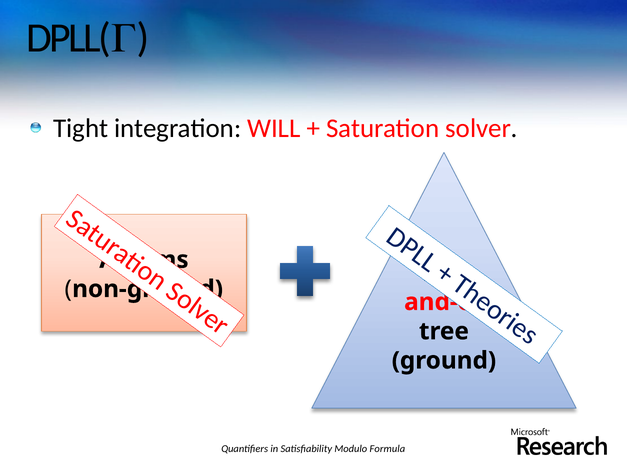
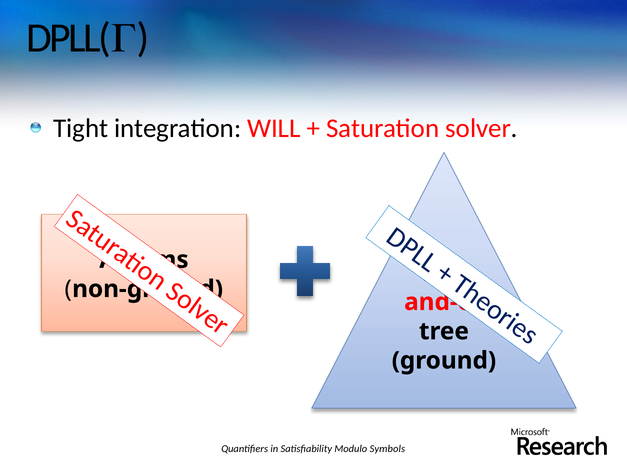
Formula: Formula -> Symbols (387, 449)
